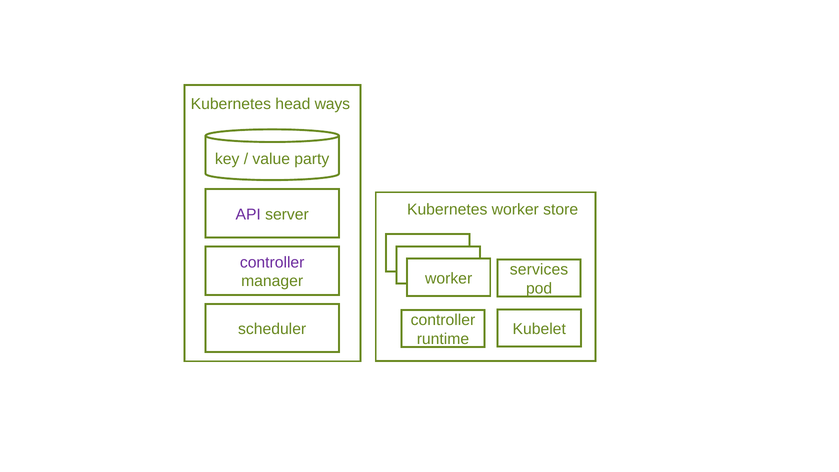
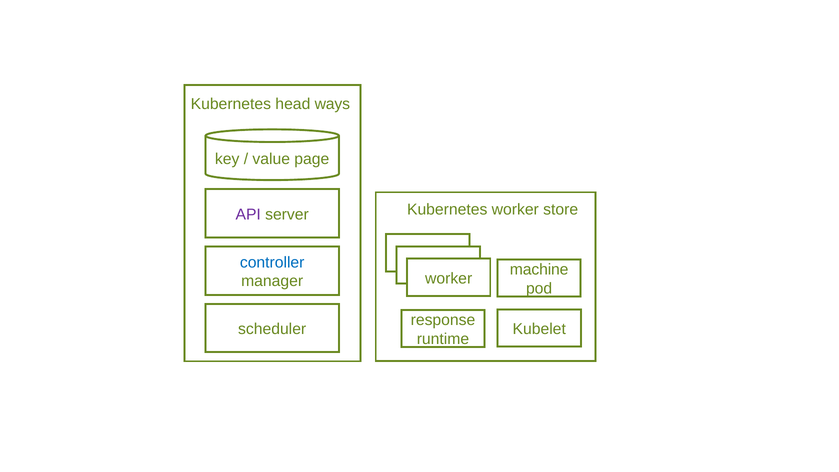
party: party -> page (312, 159)
controller colour: purple -> blue (272, 262)
services: services -> machine (539, 270)
controller: controller -> response (443, 320)
